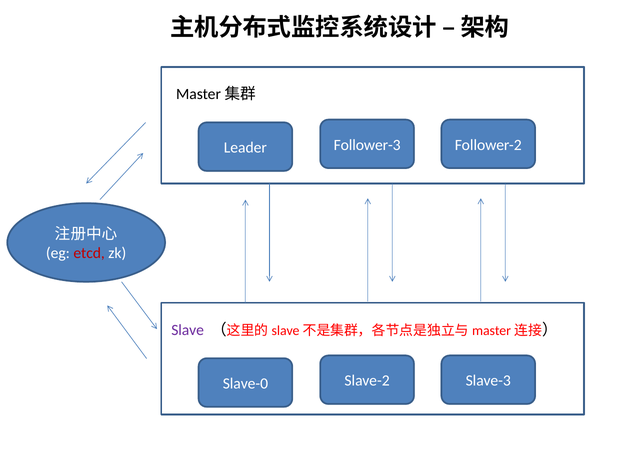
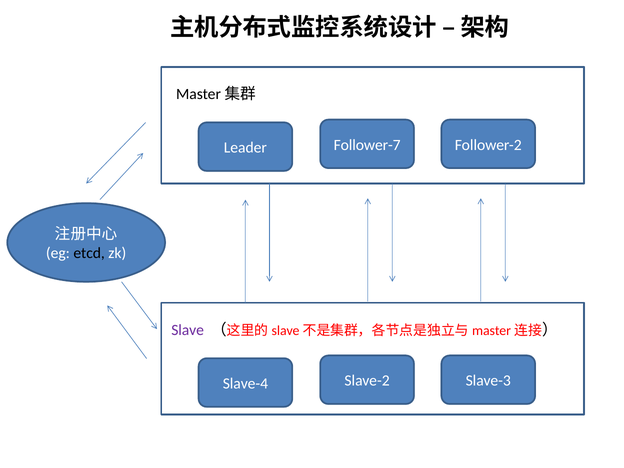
Follower-3: Follower-3 -> Follower-7 (367, 145)
etcd colour: red -> black (89, 253)
Slave-0: Slave-0 -> Slave-4 (245, 384)
